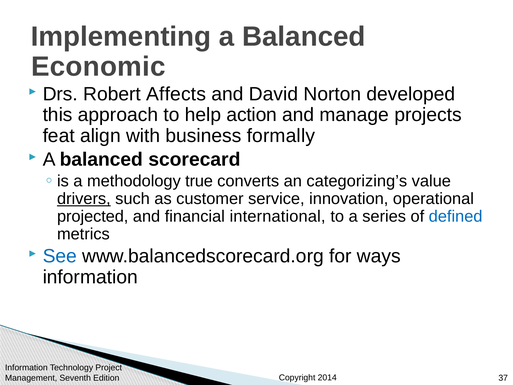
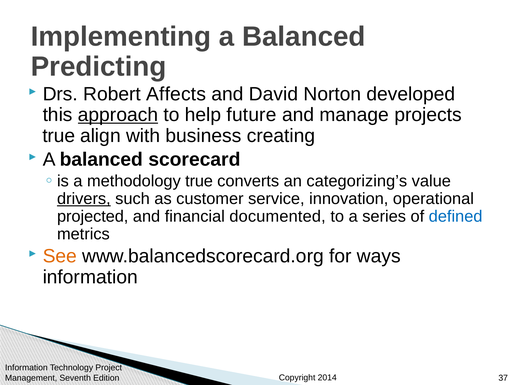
Economic: Economic -> Predicting (99, 67)
approach underline: none -> present (118, 115)
action: action -> future (252, 115)
feat: feat -> true (59, 136)
formally: formally -> creating (281, 136)
international: international -> documented (278, 216)
See colour: blue -> orange (60, 256)
